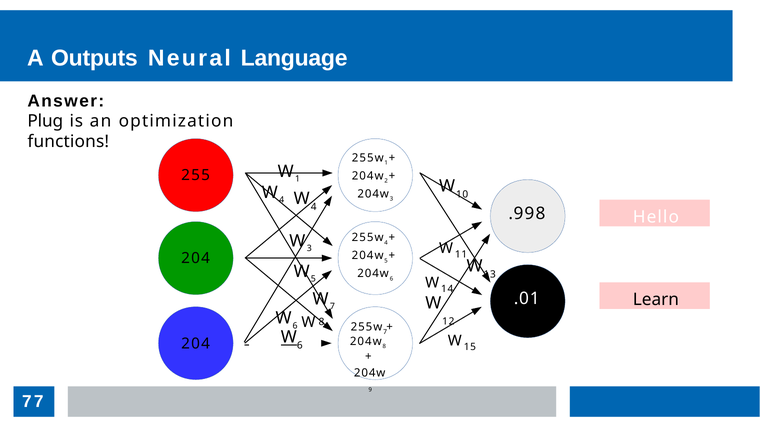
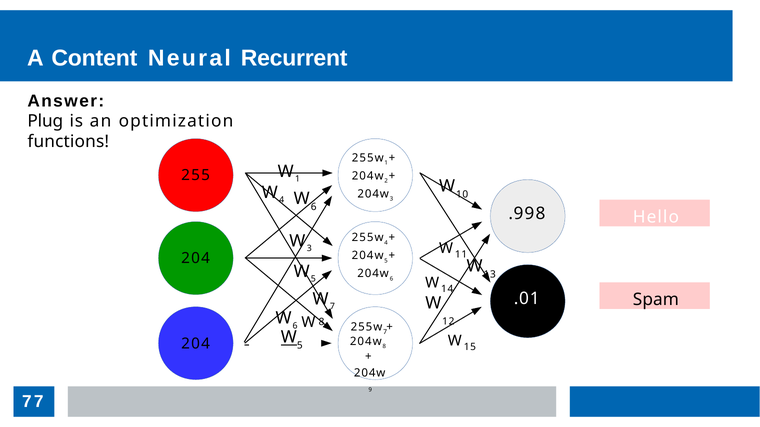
Outputs: Outputs -> Content (94, 58)
Language: Language -> Recurrent (294, 58)
4: 4 -> 6 (314, 207)
Learn: Learn -> Spam (656, 300)
6: 6 -> 5 (300, 346)
